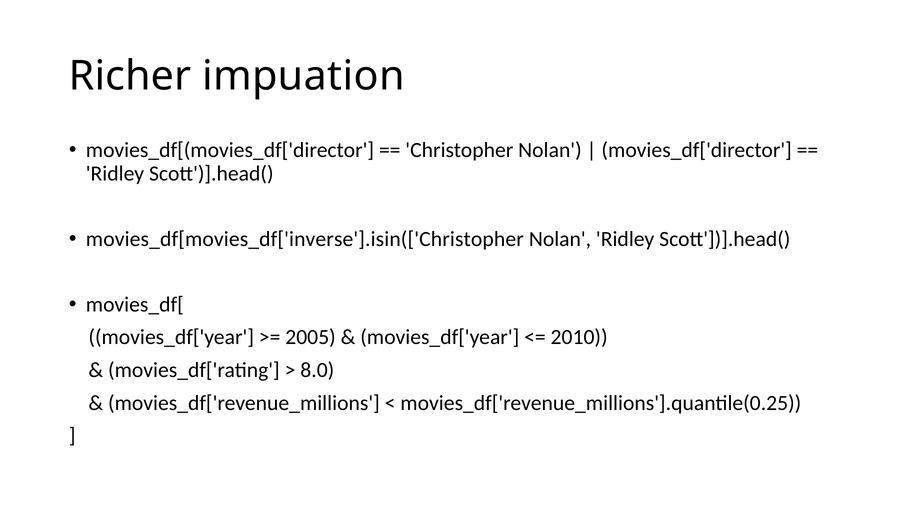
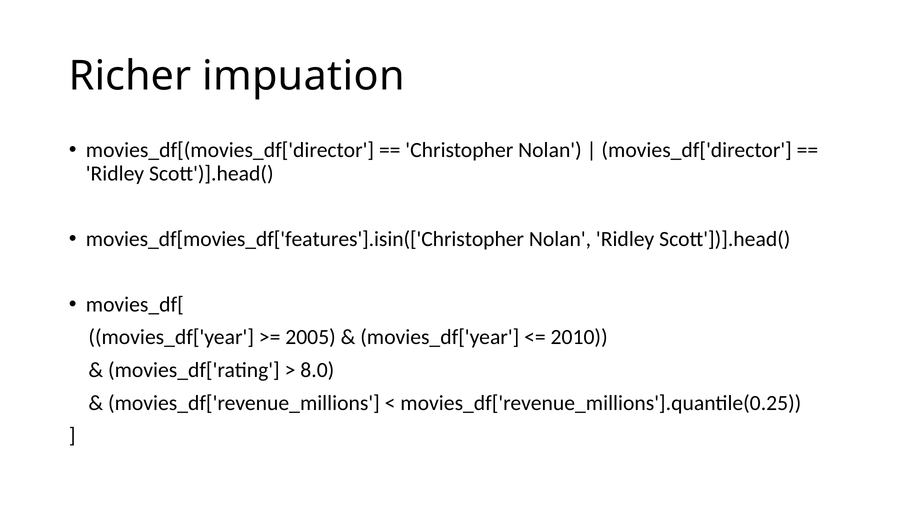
movies_df[movies_df['inverse'].isin(['Christopher: movies_df[movies_df['inverse'].isin(['Christopher -> movies_df[movies_df['features'].isin(['Christopher (305, 239)
